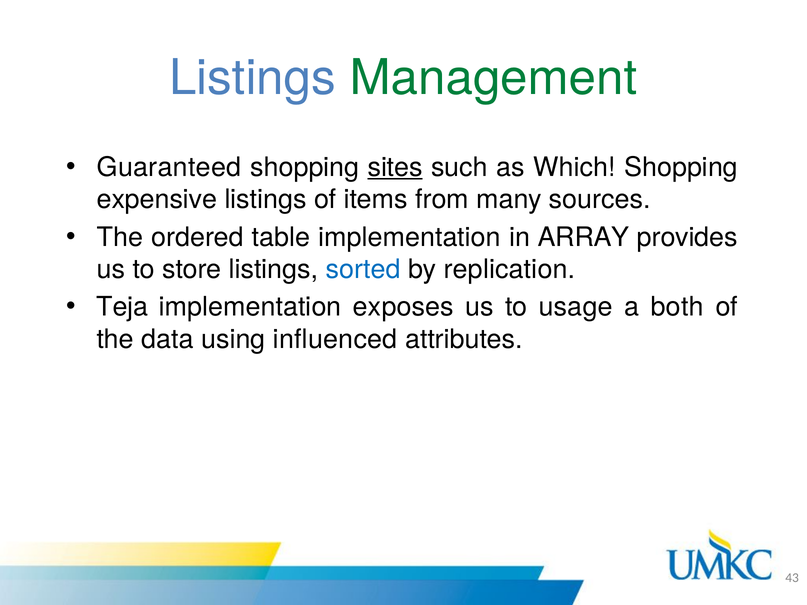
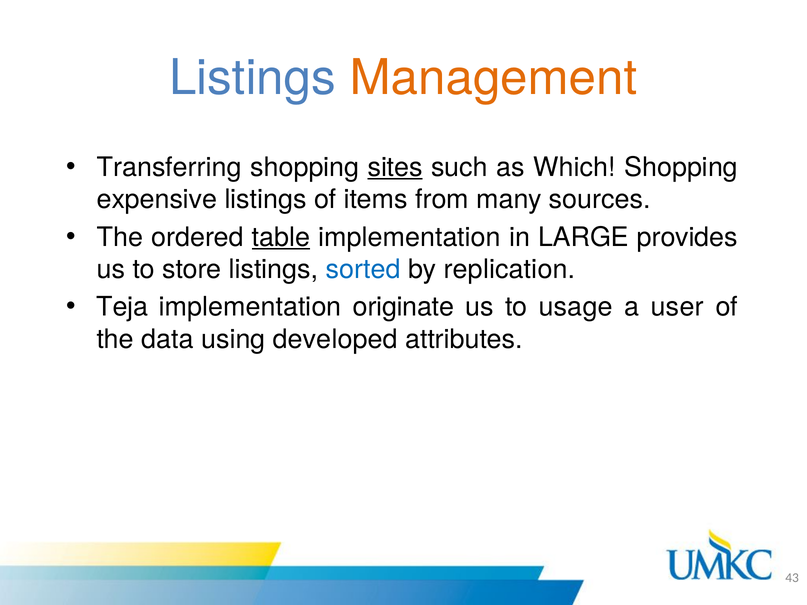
Management colour: green -> orange (494, 78)
Guaranteed: Guaranteed -> Transferring (169, 167)
table underline: none -> present (281, 237)
ARRAY: ARRAY -> LARGE (583, 237)
exposes: exposes -> originate (403, 307)
both: both -> user (677, 307)
influenced: influenced -> developed (335, 339)
